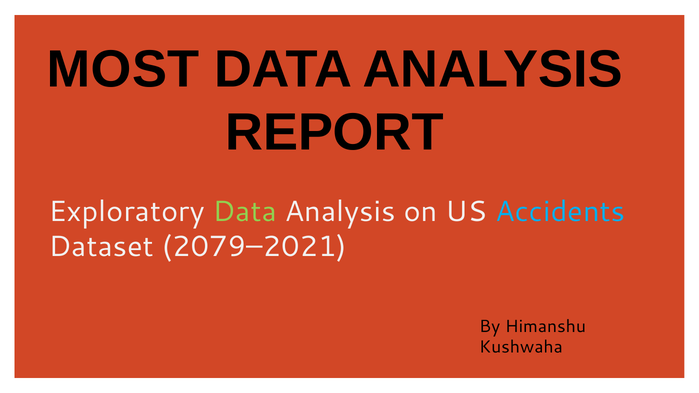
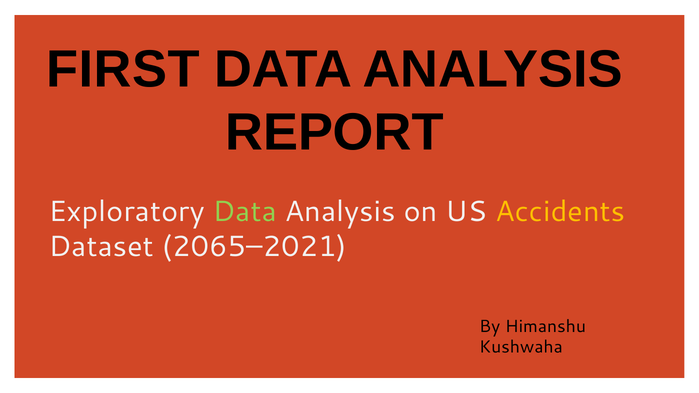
MOST: MOST -> FIRST (123, 69)
Accidents colour: light blue -> yellow (560, 212)
2079–2021: 2079–2021 -> 2065–2021 (254, 247)
